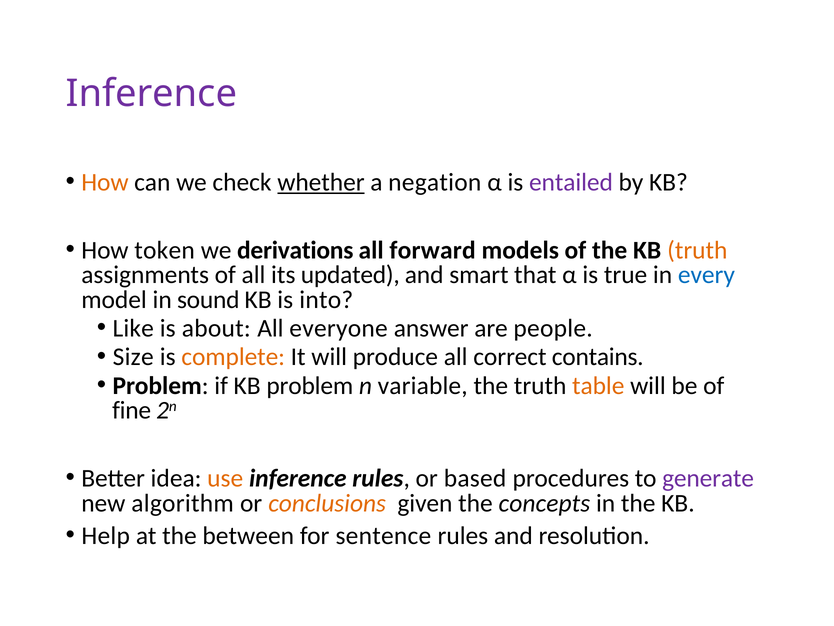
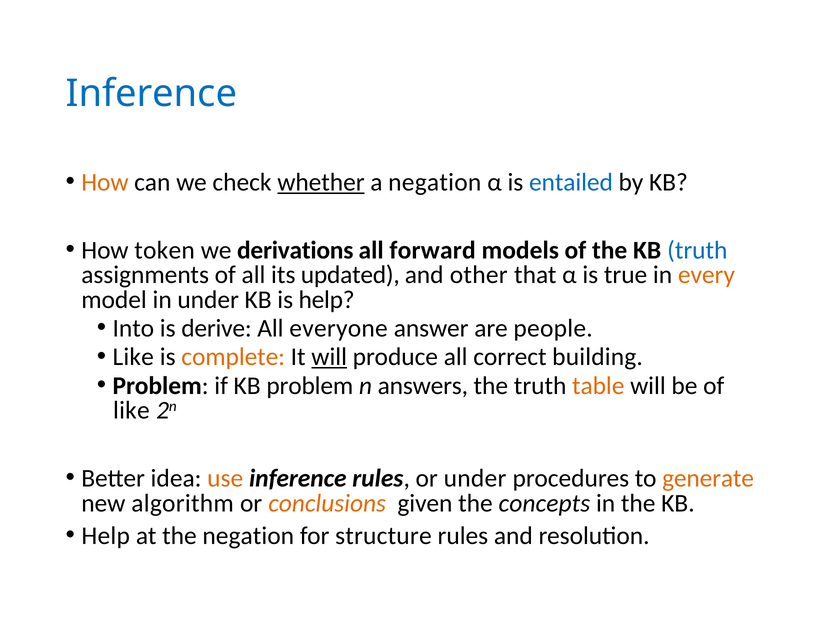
Inference colour: purple -> blue (151, 94)
entailed colour: purple -> blue (571, 182)
truth colour: orange -> blue (697, 250)
smart: smart -> other (479, 275)
every colour: blue -> orange (706, 275)
in sound: sound -> under (208, 299)
is into: into -> help (327, 299)
Like: Like -> Into (133, 328)
about: about -> derive (217, 328)
Size: Size -> Like (133, 357)
will underline: none -> present (329, 357)
contains: contains -> building (598, 357)
variable: variable -> answers (423, 385)
fine: fine -> like (131, 410)
or based: based -> under (475, 478)
generate colour: purple -> orange (708, 478)
the between: between -> negation (248, 535)
sentence: sentence -> structure (383, 535)
